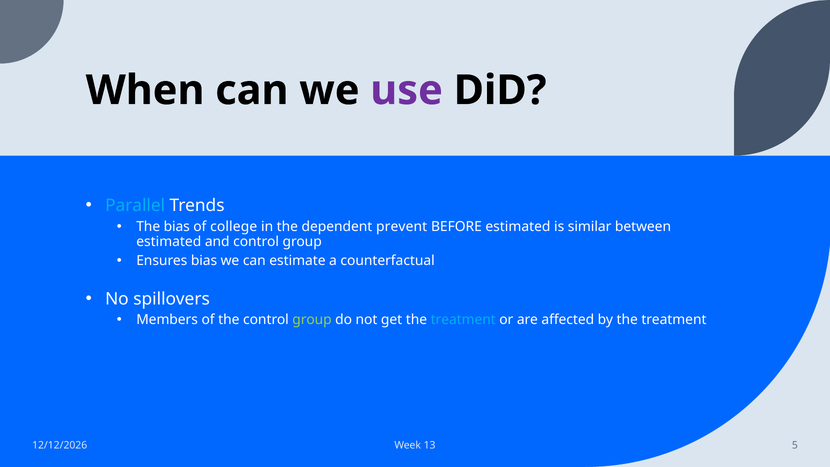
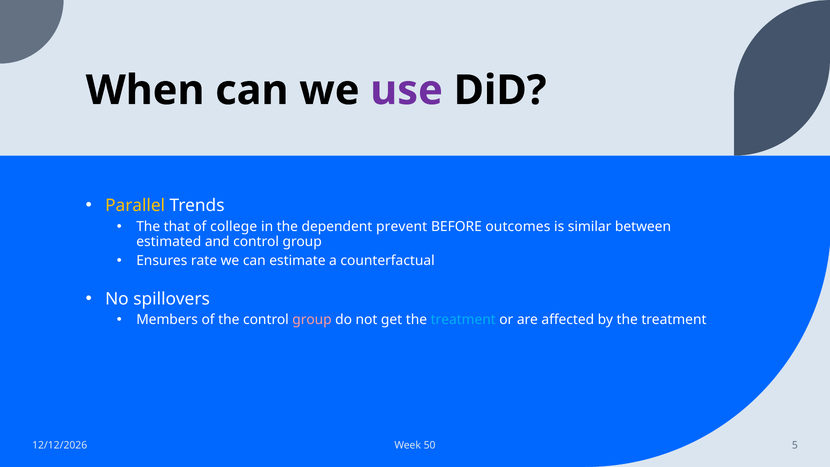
Parallel colour: light blue -> yellow (135, 206)
The bias: bias -> that (177, 227)
BEFORE estimated: estimated -> outcomes (518, 227)
Ensures bias: bias -> rate (204, 261)
group colour: light green -> pink (312, 320)
13: 13 -> 50 (430, 445)
